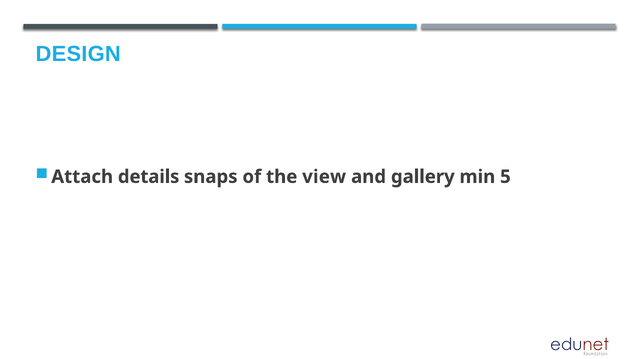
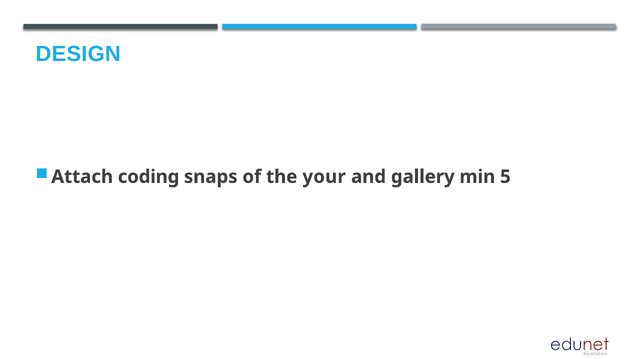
details: details -> coding (149, 177)
view: view -> your (324, 177)
